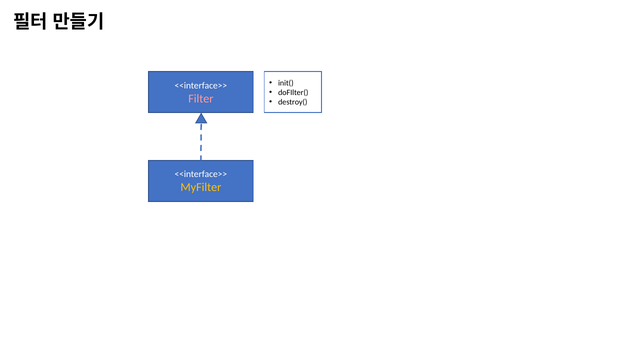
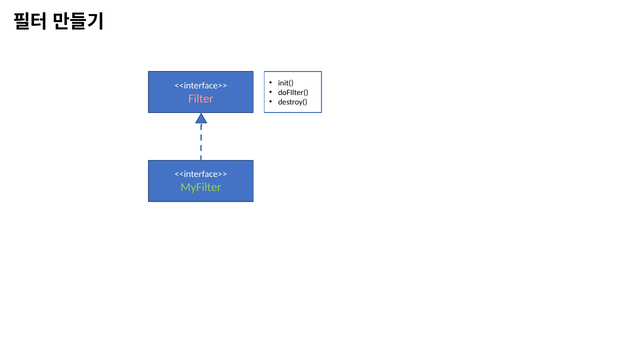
MyFilter colour: yellow -> light green (201, 187)
